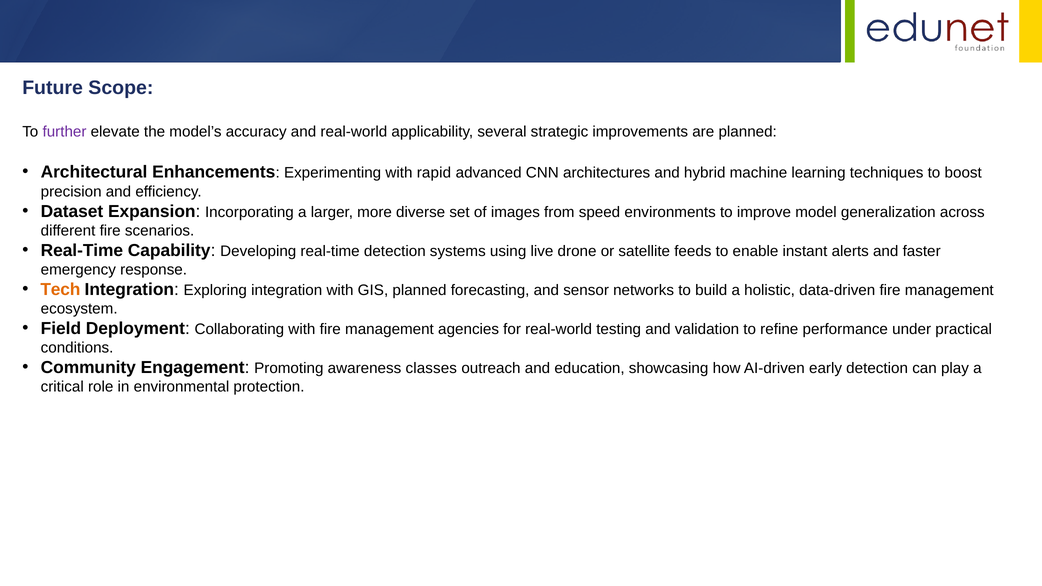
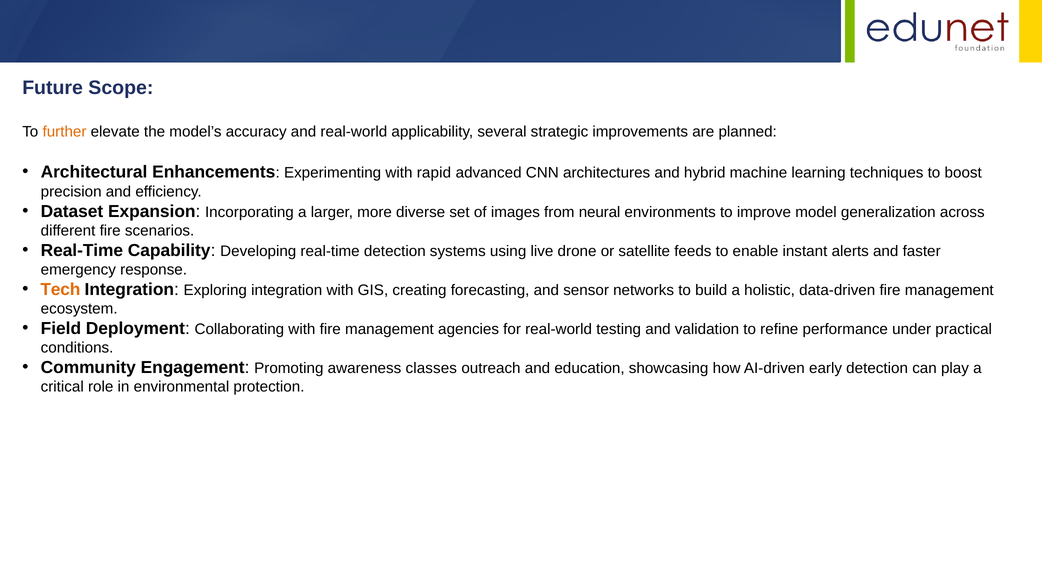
further colour: purple -> orange (65, 132)
speed: speed -> neural (600, 212)
GIS planned: planned -> creating (420, 290)
